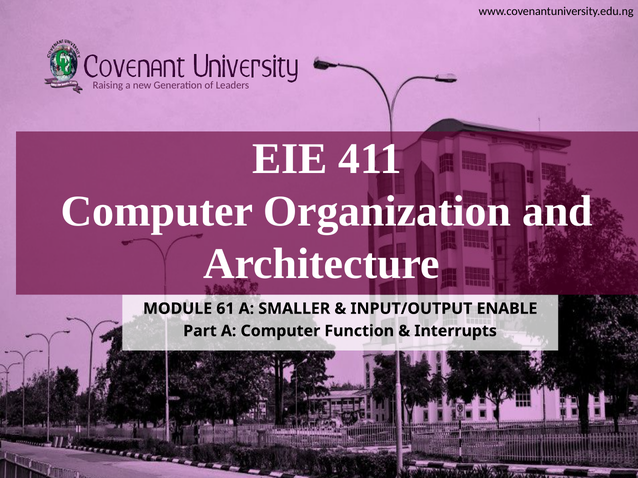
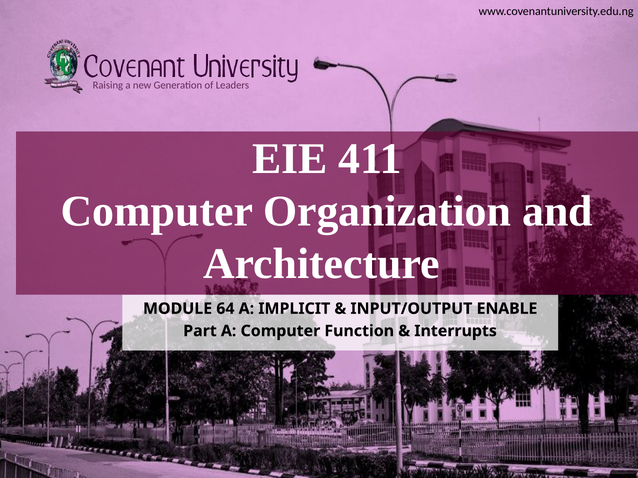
61: 61 -> 64 (225, 309)
SMALLER: SMALLER -> IMPLICIT (294, 309)
